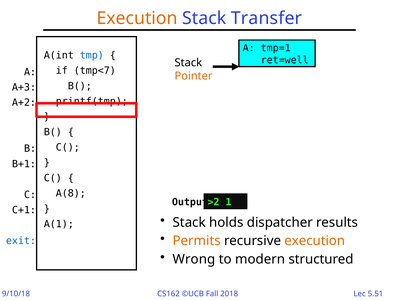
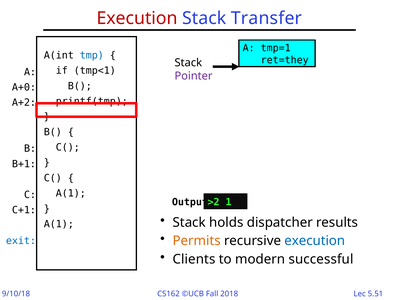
Execution colour: orange -> red (137, 18)
ret=well: ret=well -> ret=they (285, 60)
tmp<7: tmp<7 -> tmp<1 (95, 70)
Pointer colour: orange -> purple (194, 76)
A+3: A+3 -> A+0 (24, 87)
A(8: A(8 -> A(1 (71, 193)
execution colour: orange -> blue (315, 240)
Wrong: Wrong -> Clients (194, 259)
structured: structured -> successful (321, 259)
